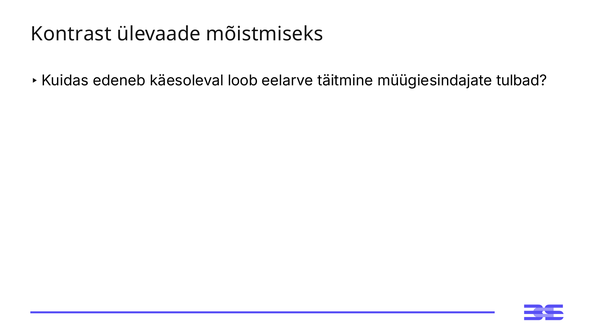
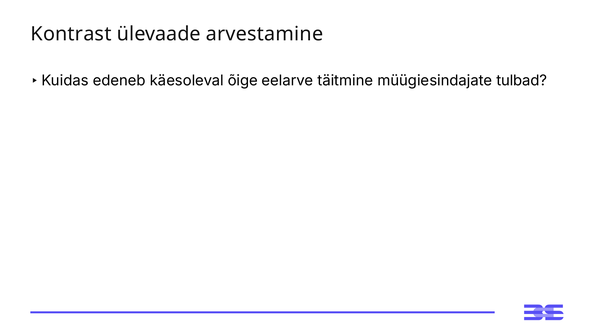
mõistmiseks: mõistmiseks -> arvestamine (265, 34)
loob: loob -> õige (243, 81)
